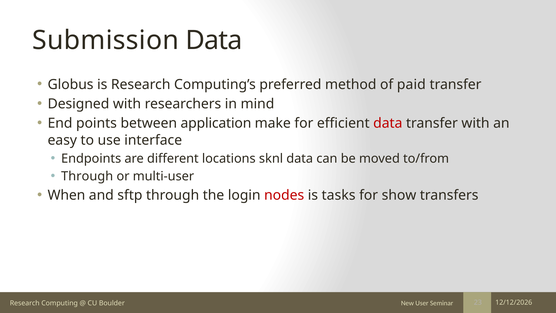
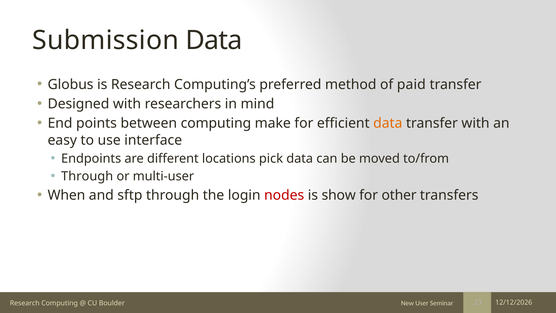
between application: application -> computing (216, 123)
data colour: red -> orange (388, 123)
sknl: sknl -> pick (271, 158)
tasks: tasks -> show (339, 195)
show: show -> other (399, 195)
